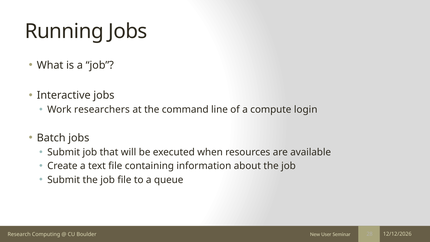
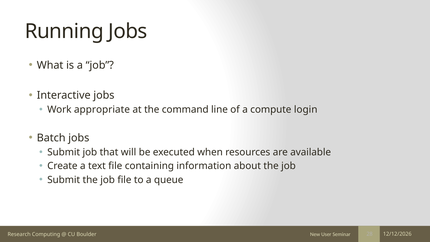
researchers: researchers -> appropriate (102, 110)
